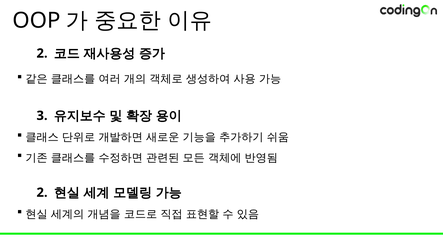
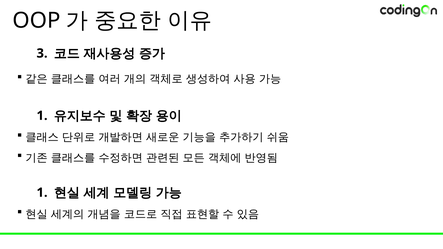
2: 2 -> 3 (42, 53)
3: 3 -> 1 (42, 116)
2: 2 -> 1 (42, 193)
